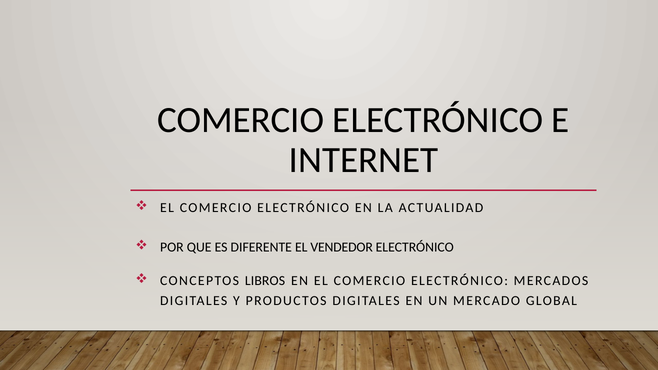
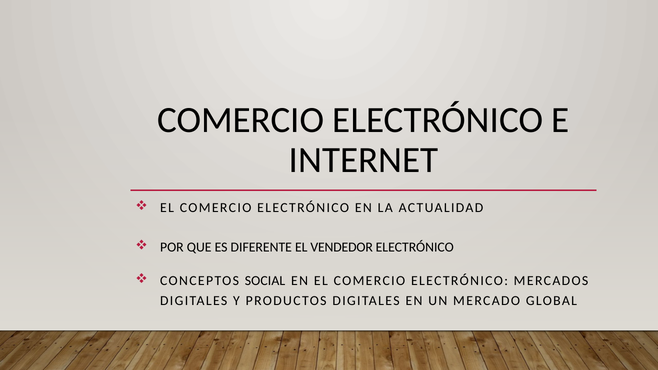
LIBROS: LIBROS -> SOCIAL (265, 281)
